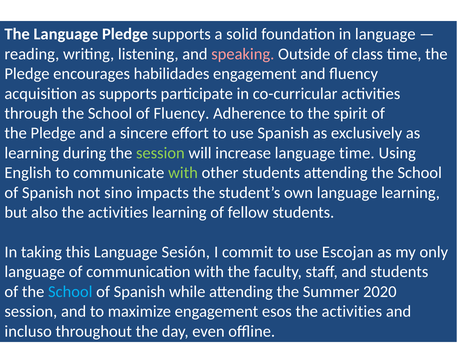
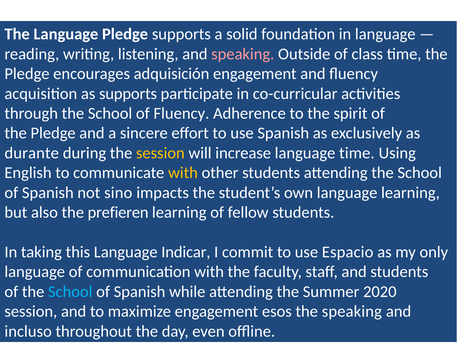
habilidades: habilidades -> adquisición (172, 74)
learning: learning -> durante (32, 153)
session colour: light green -> yellow (160, 153)
with colour: light green -> yellow (183, 173)
also the activities: activities -> prefieren (118, 212)
Sesión: Sesión -> Indicar (186, 252)
Escojan: Escojan -> Espacio (348, 252)
activities: activities -> speaking (352, 311)
